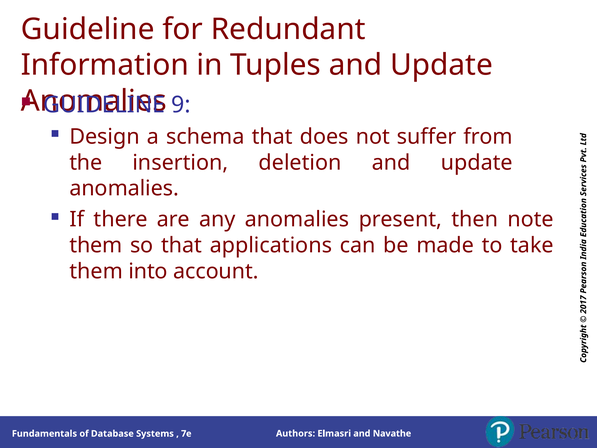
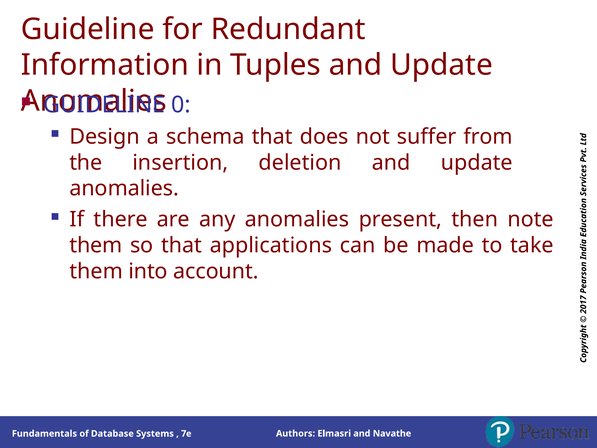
9: 9 -> 0 (181, 105)
